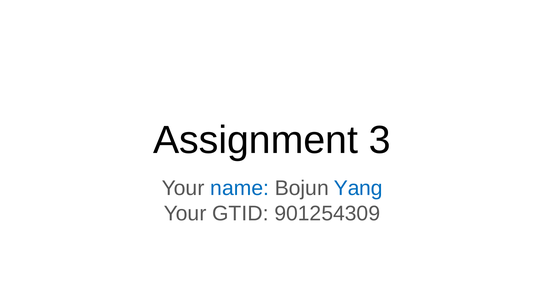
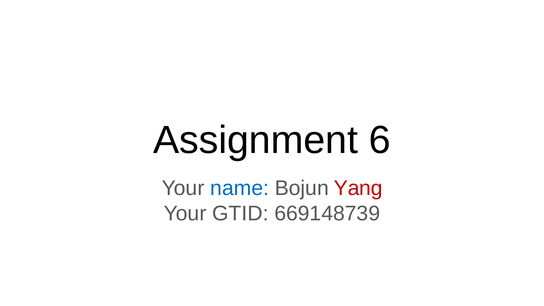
3: 3 -> 6 (380, 140)
Yang colour: blue -> red (358, 188)
901254309: 901254309 -> 669148739 (327, 214)
